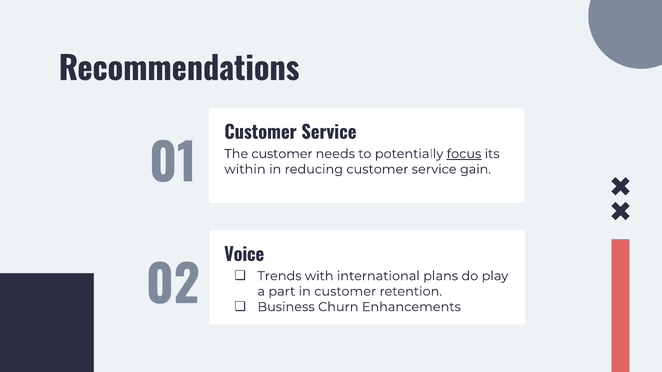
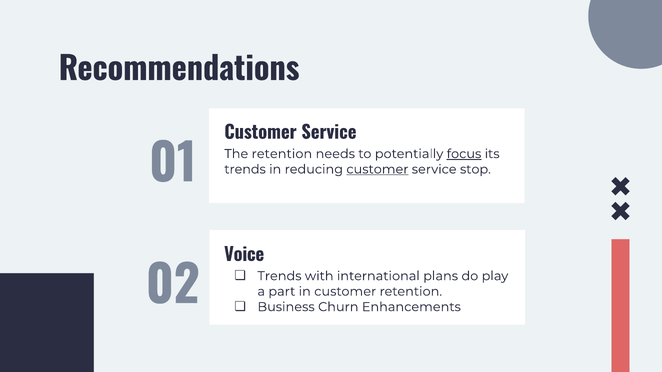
The customer: customer -> retention (282, 154)
within: within -> trends (245, 169)
customer underline: none -> present (377, 169)
gain: gain -> stop (475, 169)
